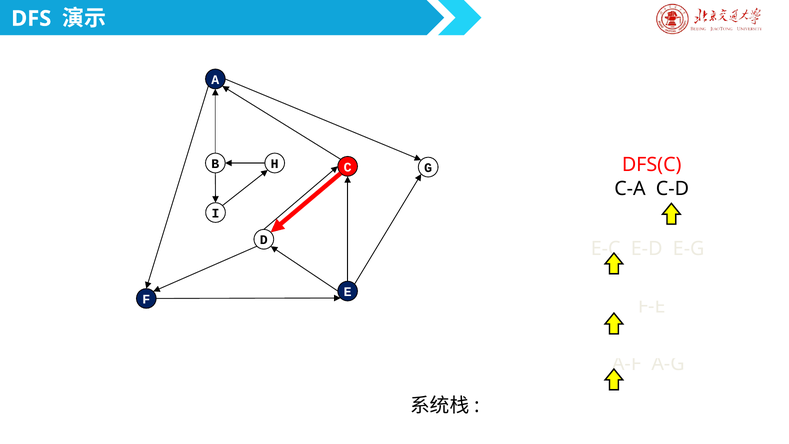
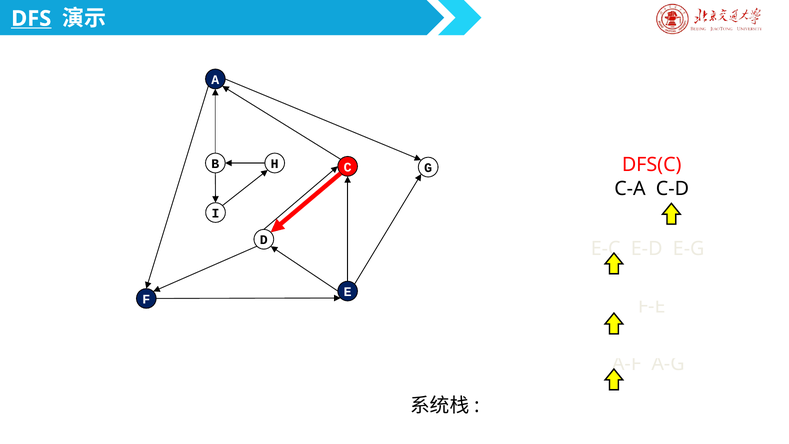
DFS underline: none -> present (31, 19)
